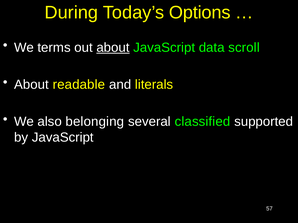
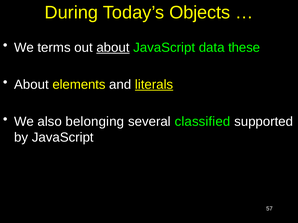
Options: Options -> Objects (200, 12)
scroll: scroll -> these (244, 48)
readable: readable -> elements (79, 85)
literals underline: none -> present (154, 85)
